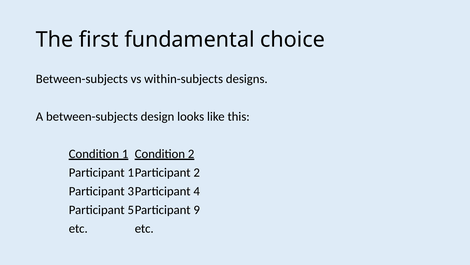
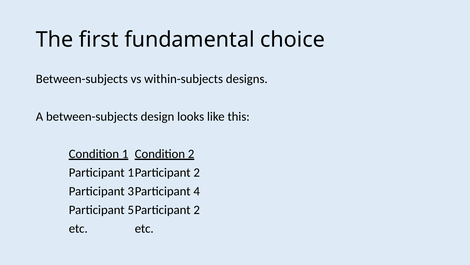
9: 9 -> 2 (197, 209)
